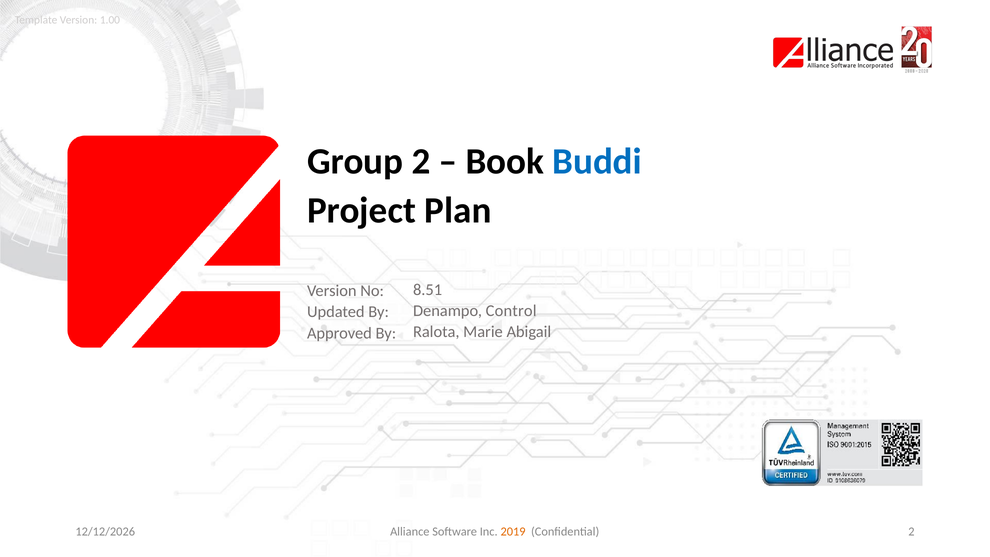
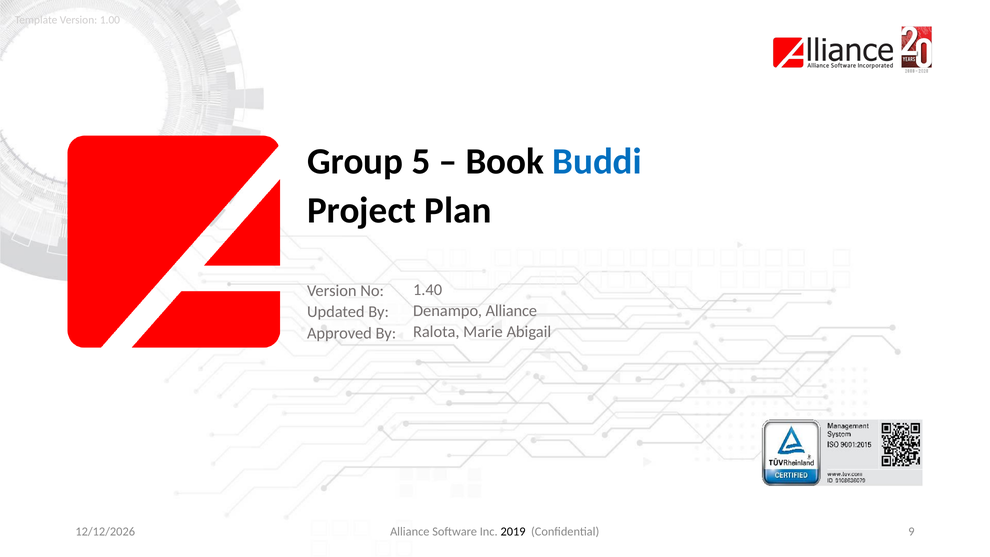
Group 2: 2 -> 5 (421, 161)
8.51: 8.51 -> 1.40 (428, 290)
Denampo Control: Control -> Alliance (511, 311)
2019 colour: orange -> black (513, 532)
Confidential 2: 2 -> 9 (911, 532)
